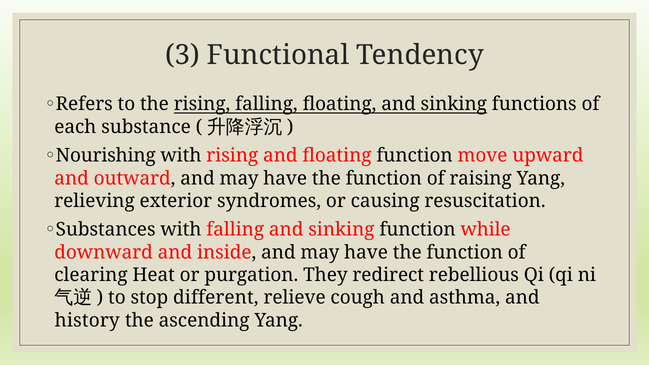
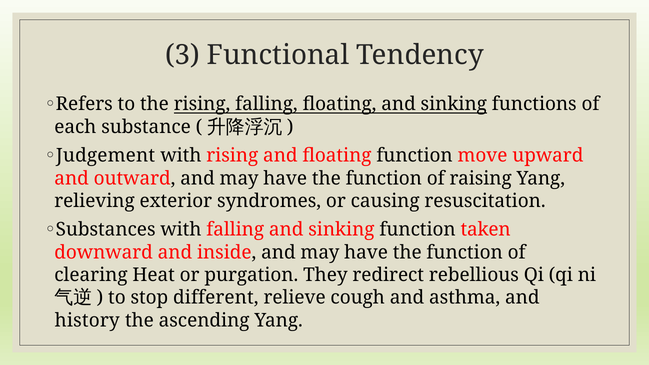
Nourishing: Nourishing -> Judgement (106, 156)
while: while -> taken (486, 230)
